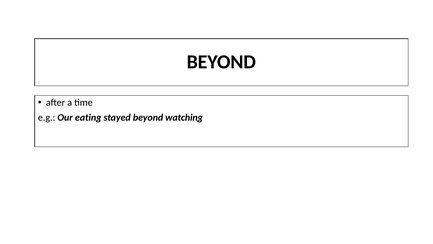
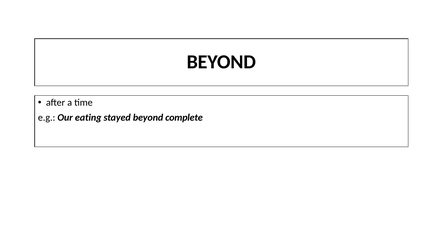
watching: watching -> complete (184, 117)
